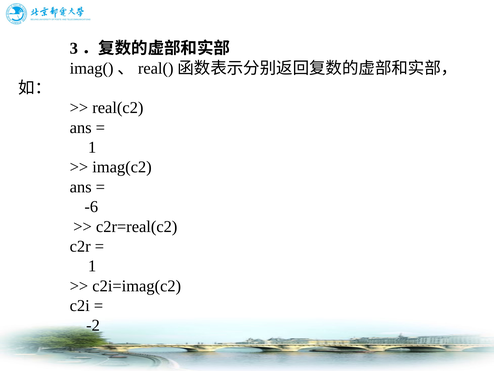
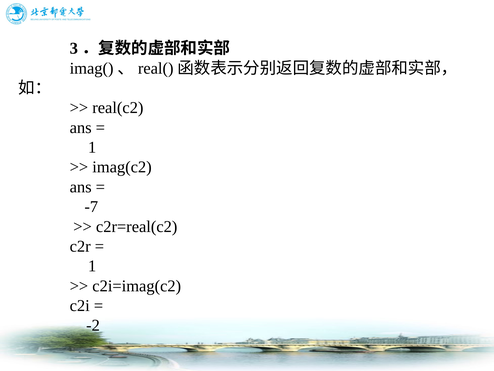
-6: -6 -> -7 (91, 206)
